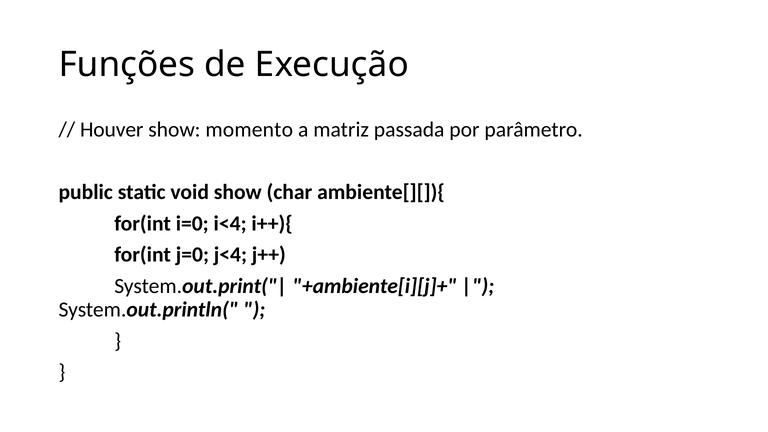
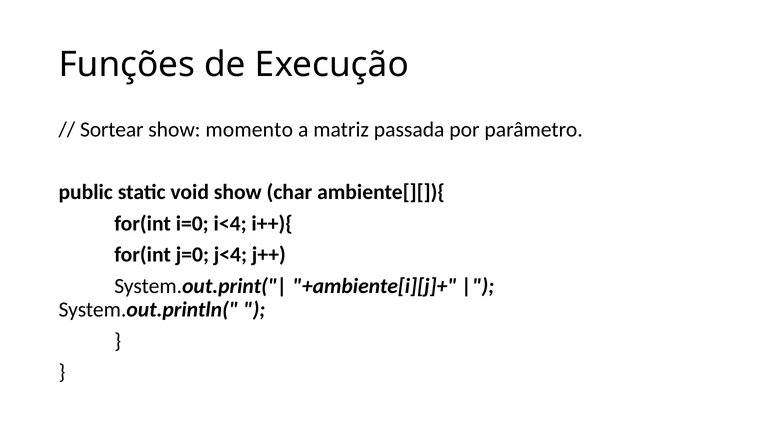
Houver: Houver -> Sortear (112, 129)
